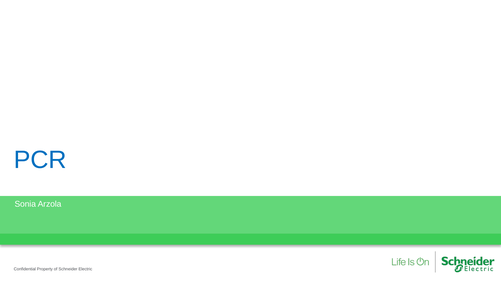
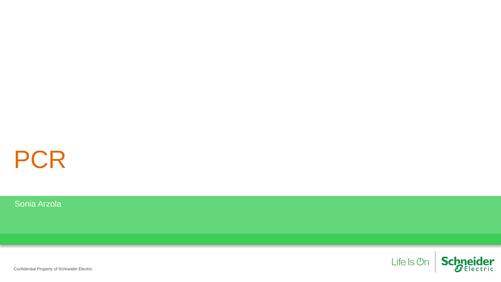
PCR colour: blue -> orange (40, 160)
